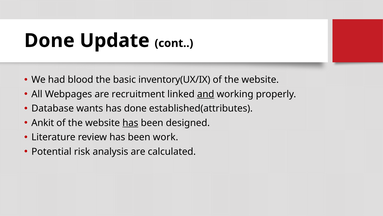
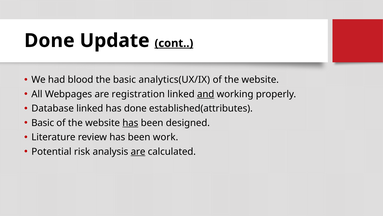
cont underline: none -> present (174, 43)
inventory(UX/IX: inventory(UX/IX -> analytics(UX/IX (174, 80)
recruitment: recruitment -> registration (138, 94)
Database wants: wants -> linked (90, 108)
Ankit: Ankit -> Basic (43, 123)
are underline: none -> present (138, 151)
